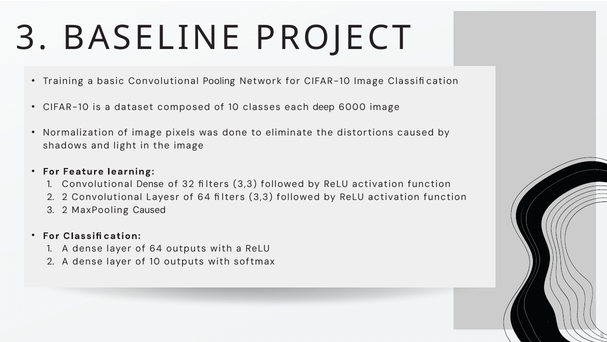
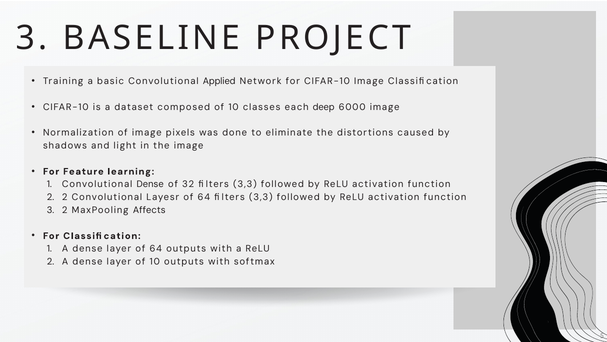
Pooling: Pooling -> Applied (219, 81)
MaxPooling Caused: Caused -> Affects (149, 210)
